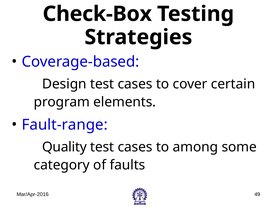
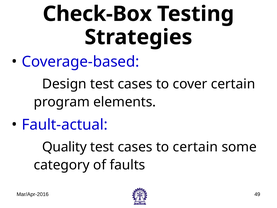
Fault-range: Fault-range -> Fault-actual (65, 125)
to among: among -> certain (195, 147)
